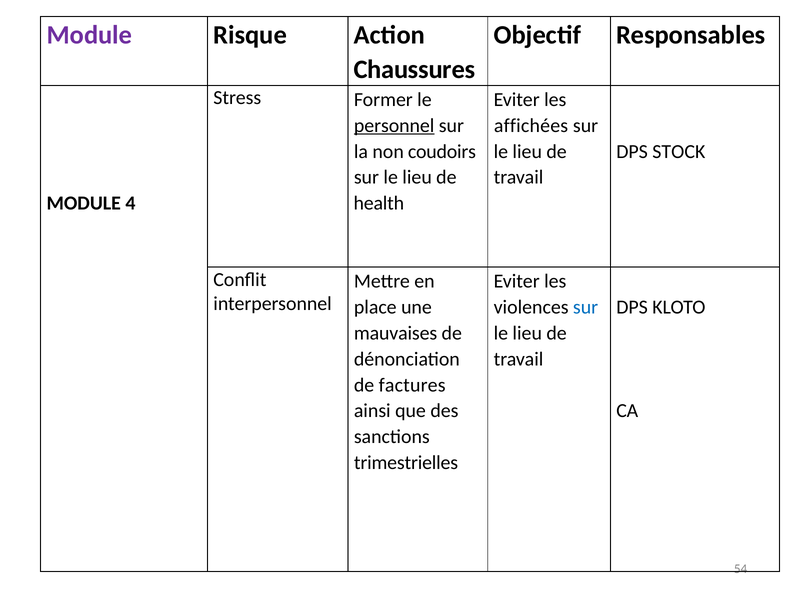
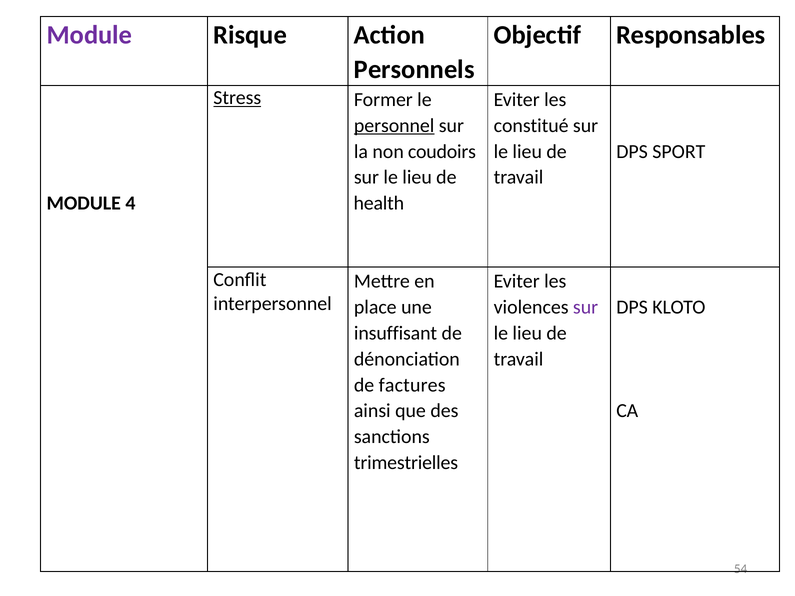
Chaussures: Chaussures -> Personnels (414, 70)
Stress underline: none -> present (237, 98)
affichées: affichées -> constitué (531, 126)
STOCK: STOCK -> SPORT (679, 152)
sur colour: blue -> purple (586, 307)
mauvaises: mauvaises -> insuffisant (396, 333)
